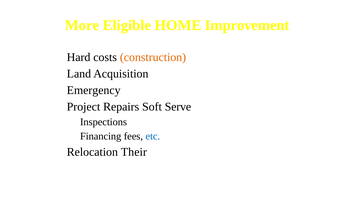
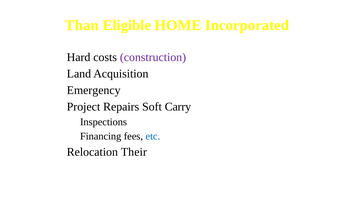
More: More -> Than (82, 25)
Improvement: Improvement -> Incorporated (247, 25)
construction colour: orange -> purple (153, 57)
Serve: Serve -> Carry (178, 107)
